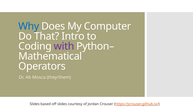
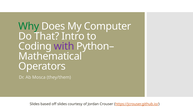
Why colour: blue -> green (29, 26)
